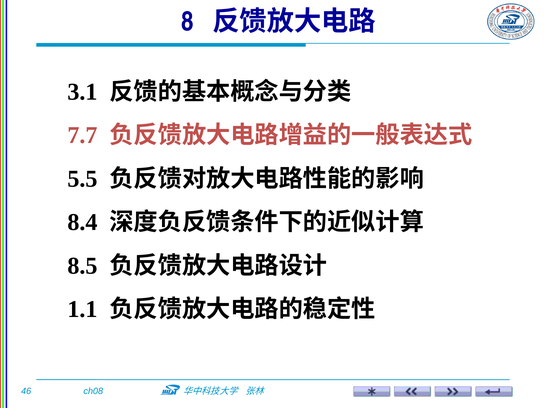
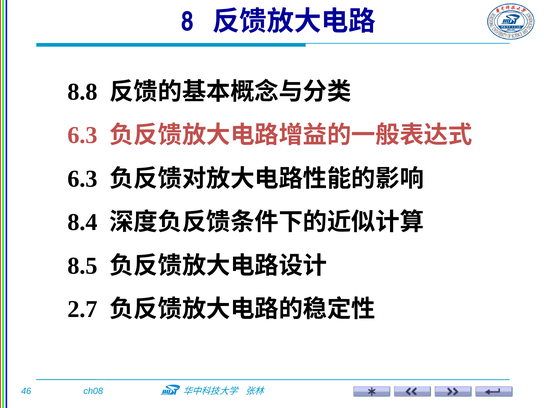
3.1: 3.1 -> 8.8 (82, 92)
7.7: 7.7 -> 6.3 (82, 135)
5.5: 5.5 -> 6.3 (82, 179)
1.1: 1.1 -> 2.7 (82, 309)
